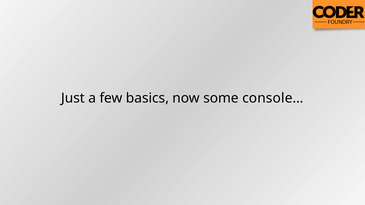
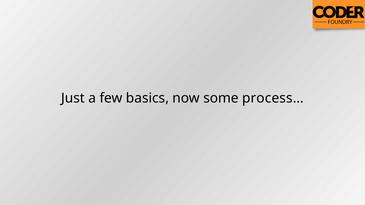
console…: console… -> process… (273, 98)
